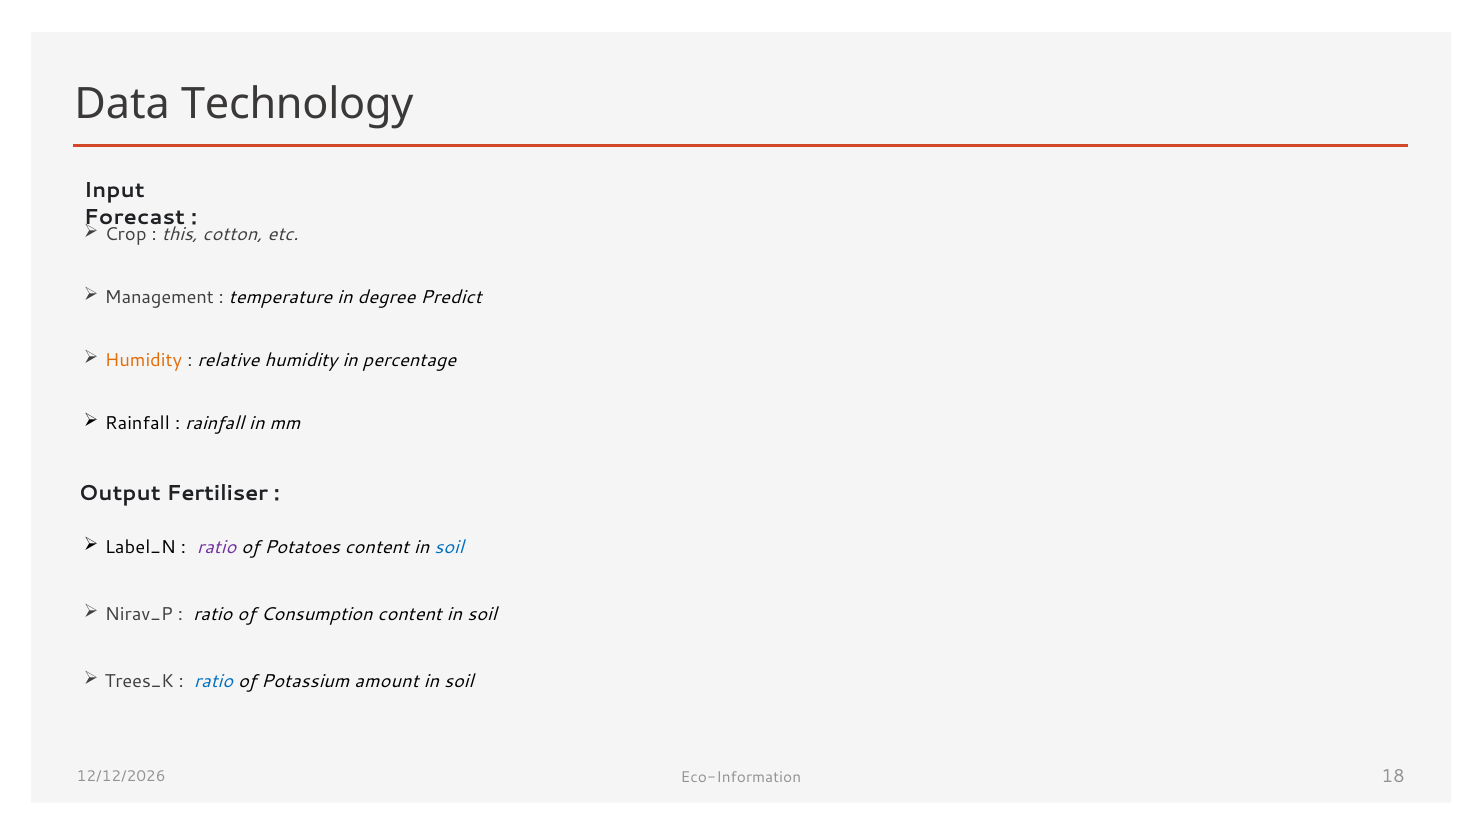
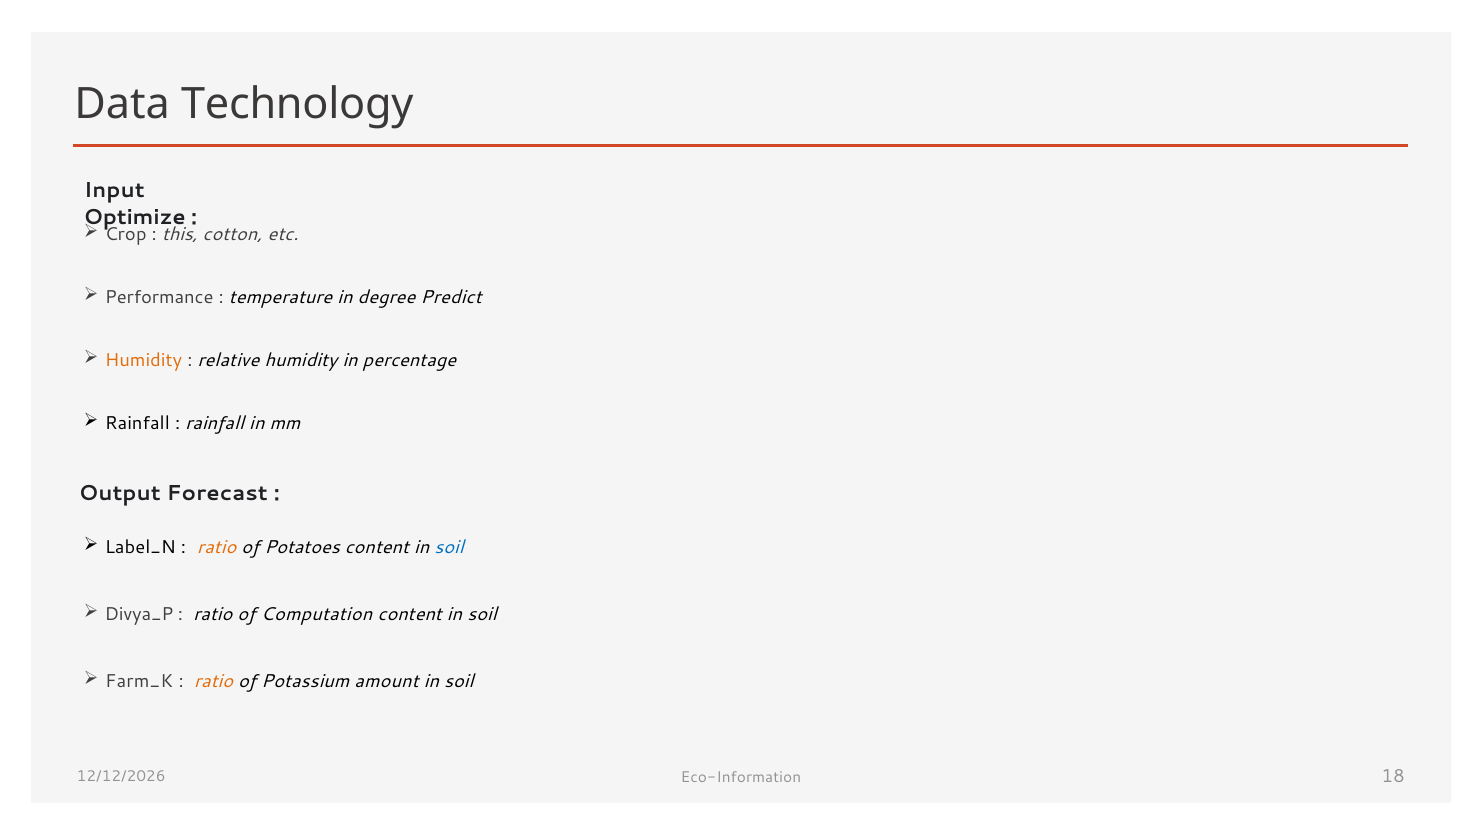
Forecast: Forecast -> Optimize (135, 218)
Management: Management -> Performance (159, 297)
Fertiliser: Fertiliser -> Forecast (217, 493)
ratio colour: purple -> orange (217, 547)
Nirav_P: Nirav_P -> Divya_P (139, 614)
Consumption: Consumption -> Computation (317, 614)
Trees_K: Trees_K -> Farm_K (139, 681)
ratio colour: blue -> orange (214, 681)
